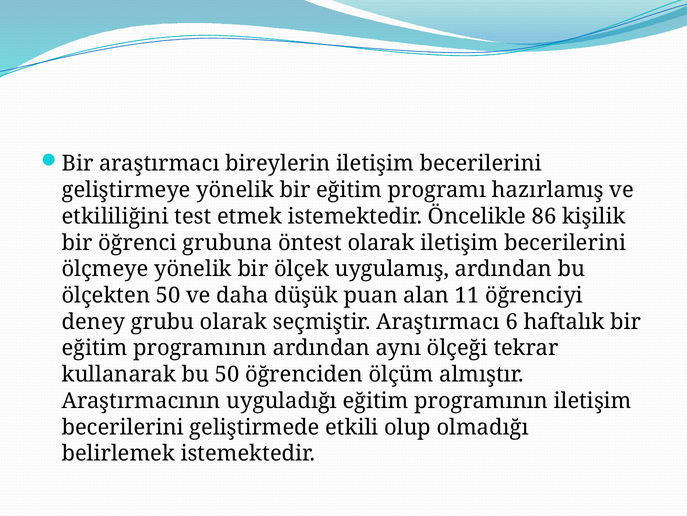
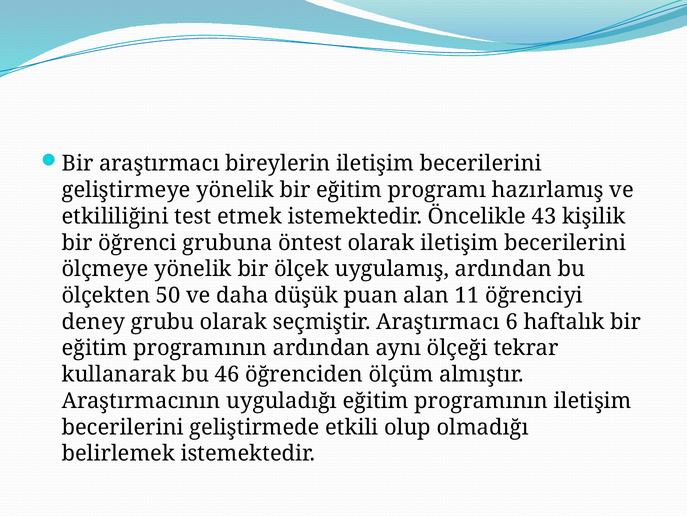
86: 86 -> 43 (544, 216)
bu 50: 50 -> 46 (227, 374)
